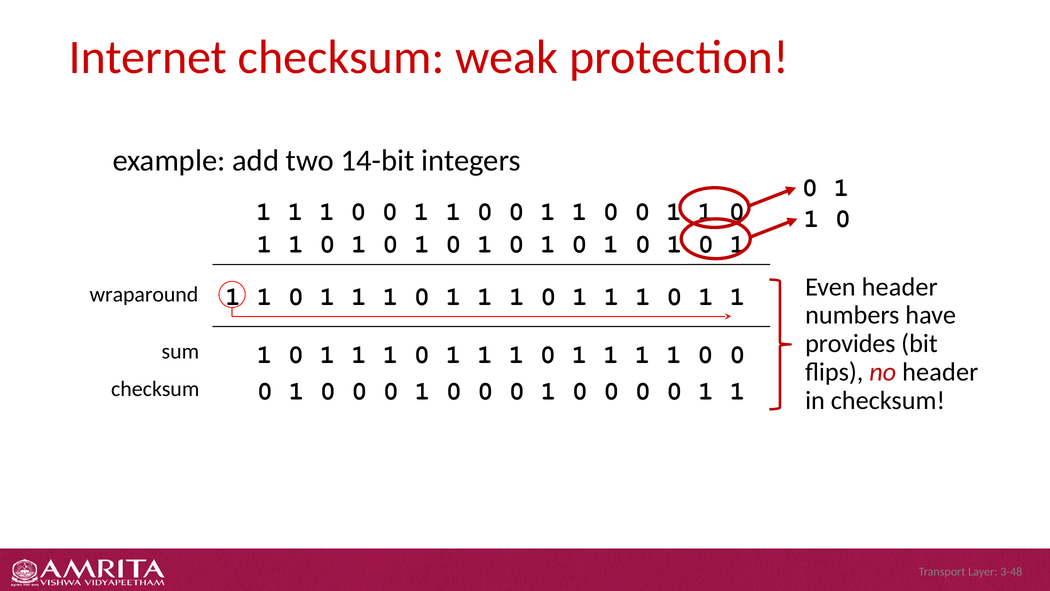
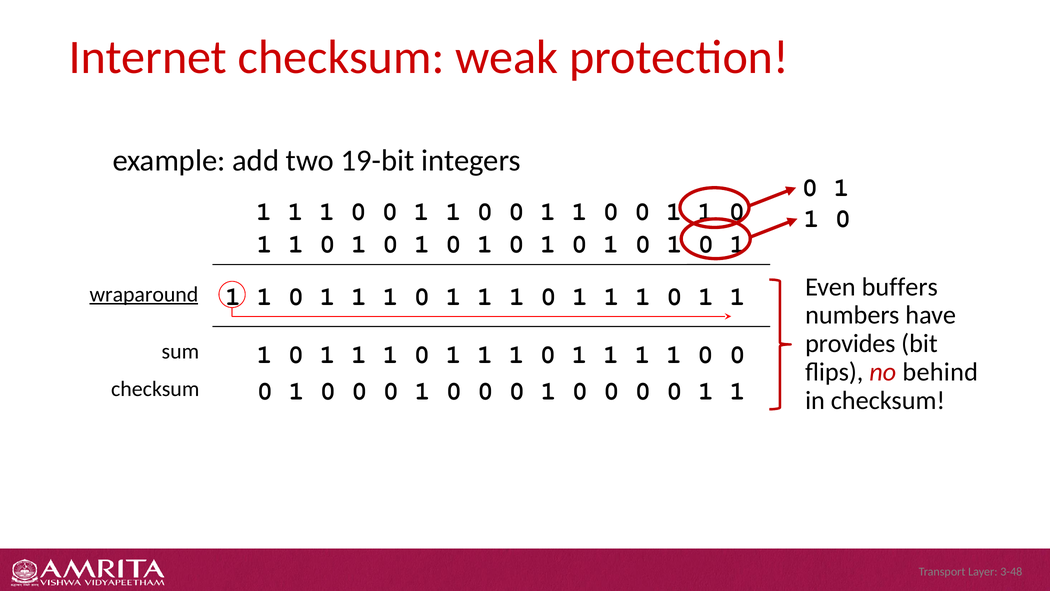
14-bit: 14-bit -> 19-bit (378, 160)
Even header: header -> buffers (900, 287)
wraparound underline: none -> present (144, 294)
no header: header -> behind (940, 372)
